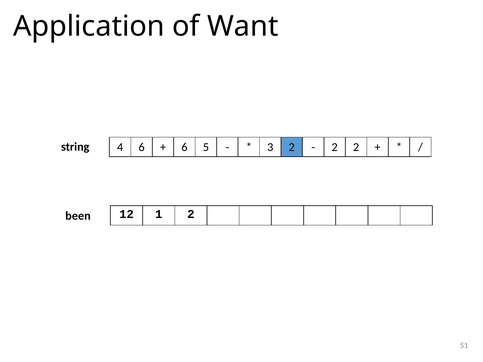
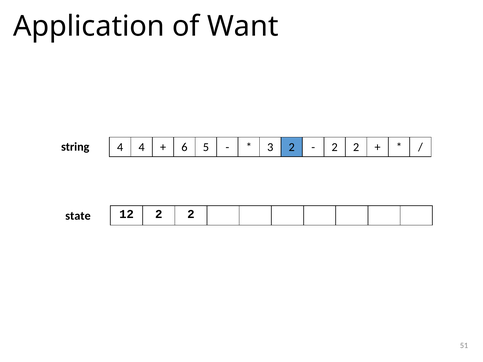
4 6: 6 -> 4 (142, 147)
12 1: 1 -> 2 (159, 214)
been: been -> state (78, 216)
